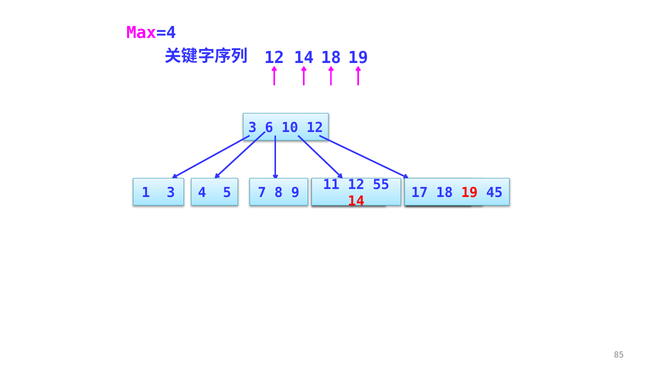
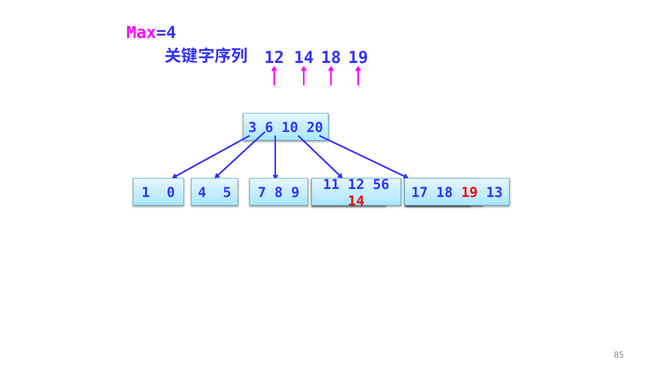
10 12: 12 -> 20 (315, 128)
55: 55 -> 56 (381, 185)
1 3: 3 -> 0 (171, 193)
45: 45 -> 13 (494, 193)
